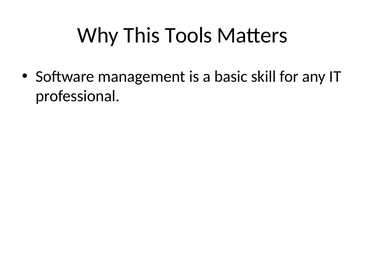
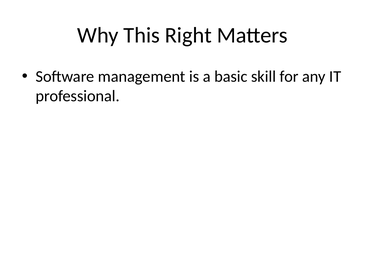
Tools: Tools -> Right (188, 35)
